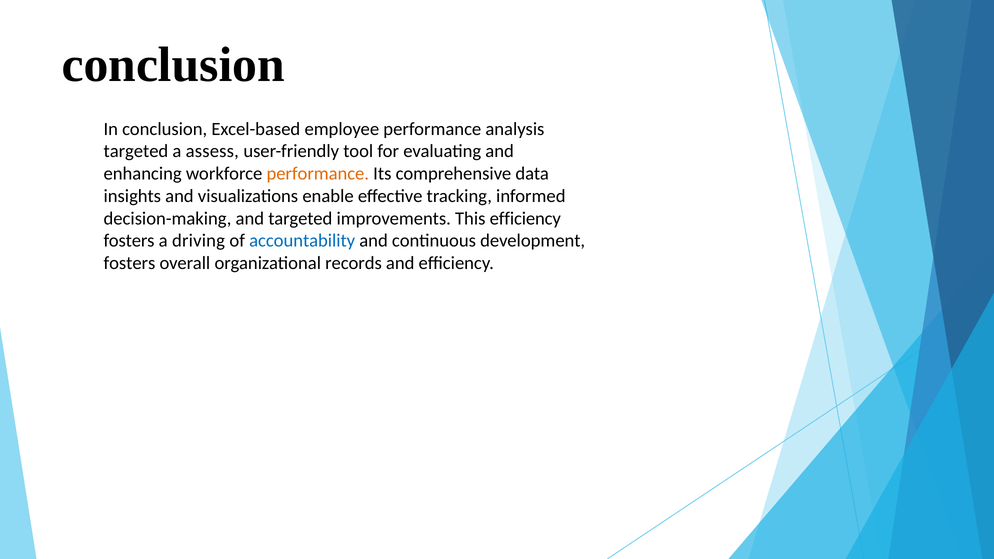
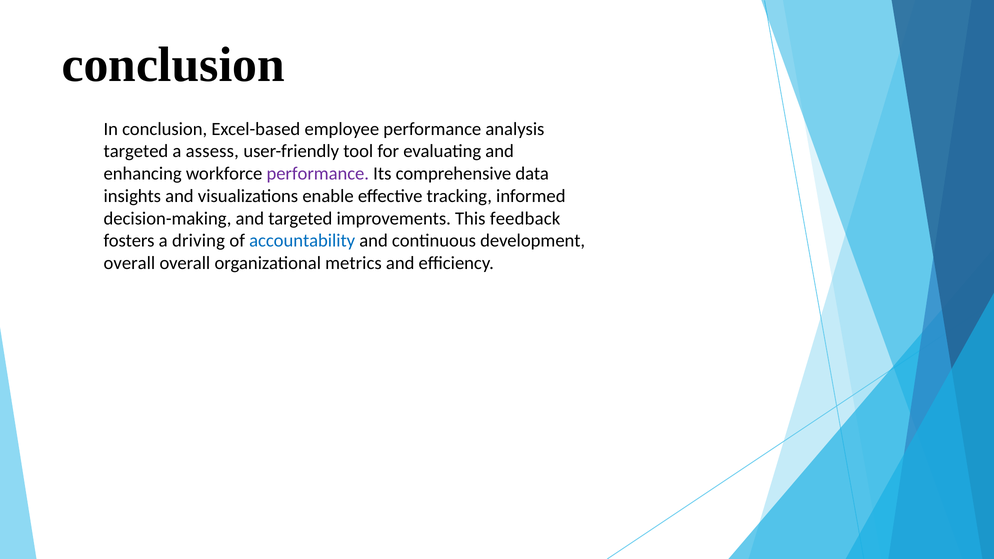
performance colour: orange -> purple (318, 174)
This efficiency: efficiency -> feedback (525, 218)
fosters: fosters -> overall (129, 263)
records: records -> metrics (353, 263)
